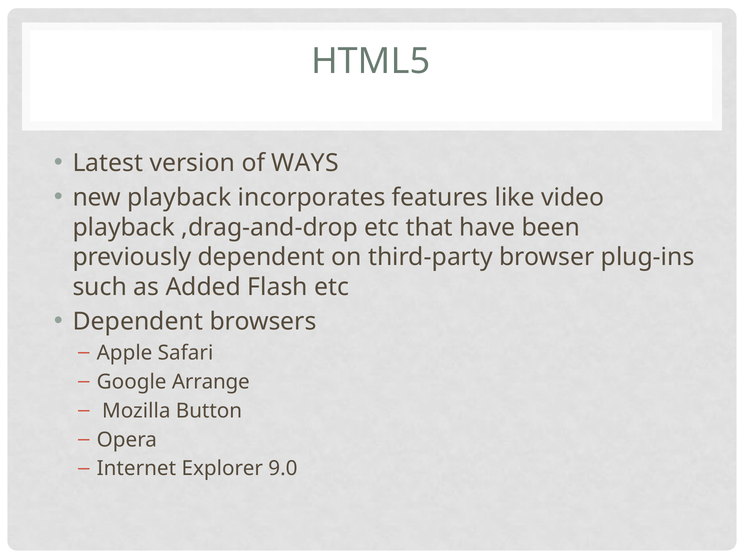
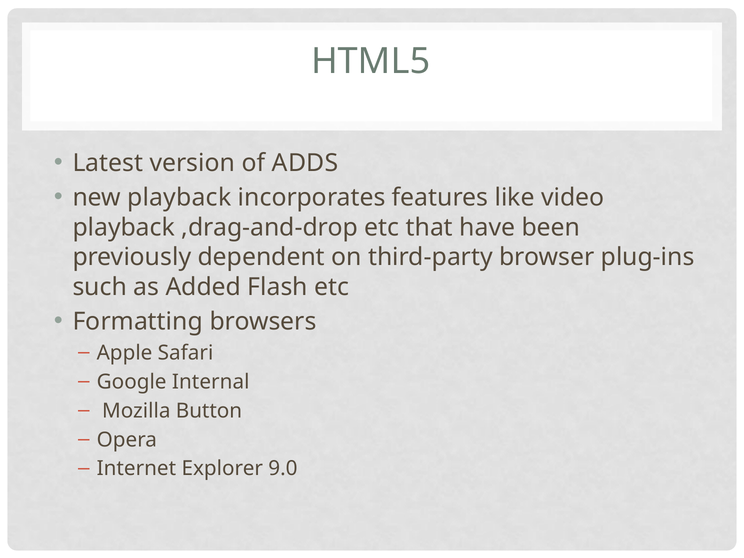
WAYS: WAYS -> ADDS (305, 163)
Dependent: Dependent -> Formatting (138, 322)
Arrange: Arrange -> Internal (211, 382)
